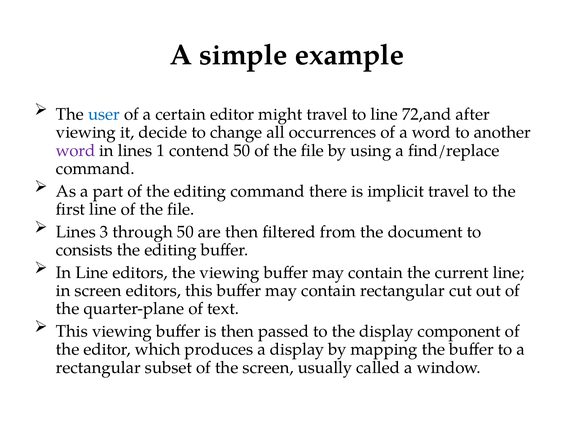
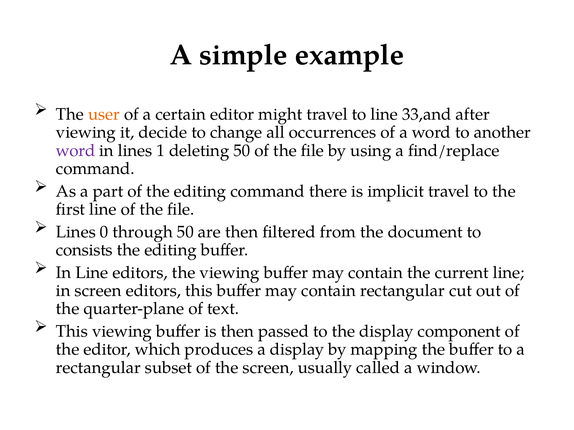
user colour: blue -> orange (104, 115)
72,and: 72,and -> 33,and (427, 115)
contend: contend -> deleting (199, 151)
3: 3 -> 0 (104, 232)
